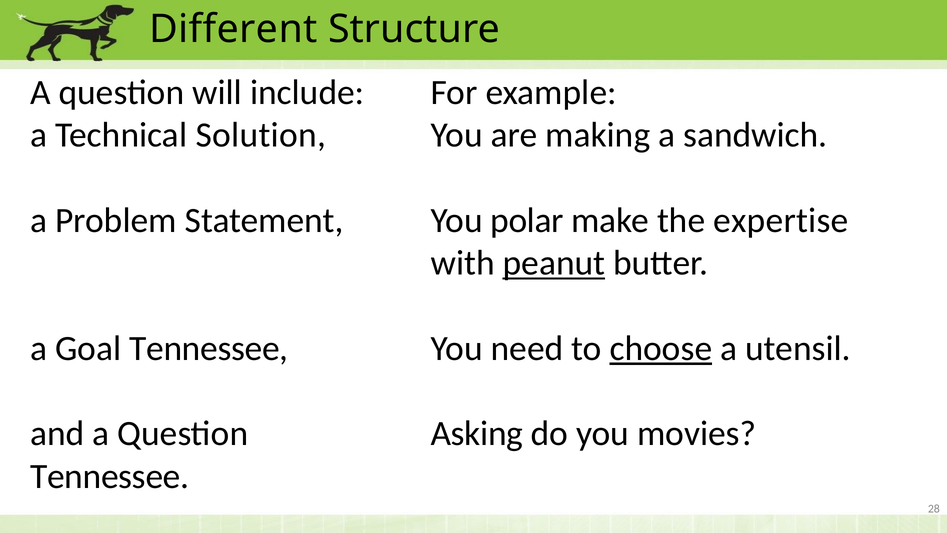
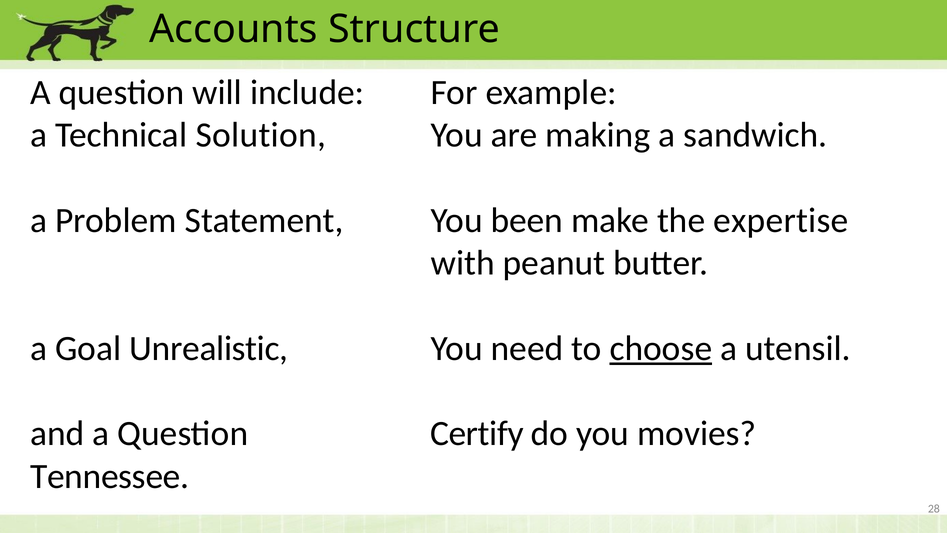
Different: Different -> Accounts (234, 29)
polar: polar -> been (527, 220)
peanut underline: present -> none (554, 263)
Goal Tennessee: Tennessee -> Unrealistic (209, 348)
Asking: Asking -> Certify (477, 433)
